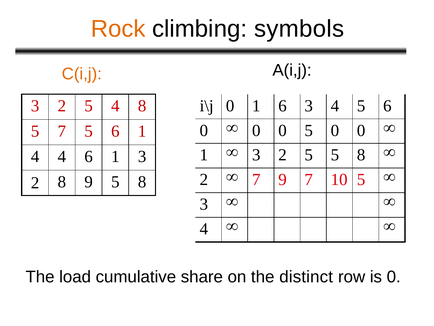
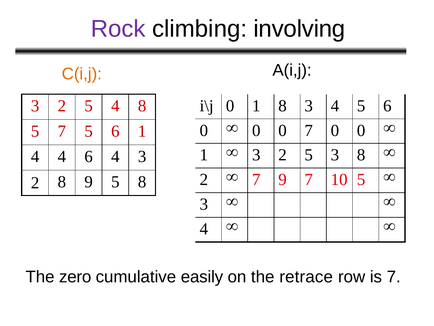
Rock colour: orange -> purple (118, 29)
symbols: symbols -> involving (299, 29)
1 6: 6 -> 8 (282, 106)
0 5: 5 -> 7 (309, 130)
5 5: 5 -> 3 (335, 155)
4 6 1: 1 -> 4 (115, 156)
load: load -> zero (75, 276)
share: share -> easily (202, 276)
distinct: distinct -> retrace (306, 276)
is 0: 0 -> 7 (394, 276)
